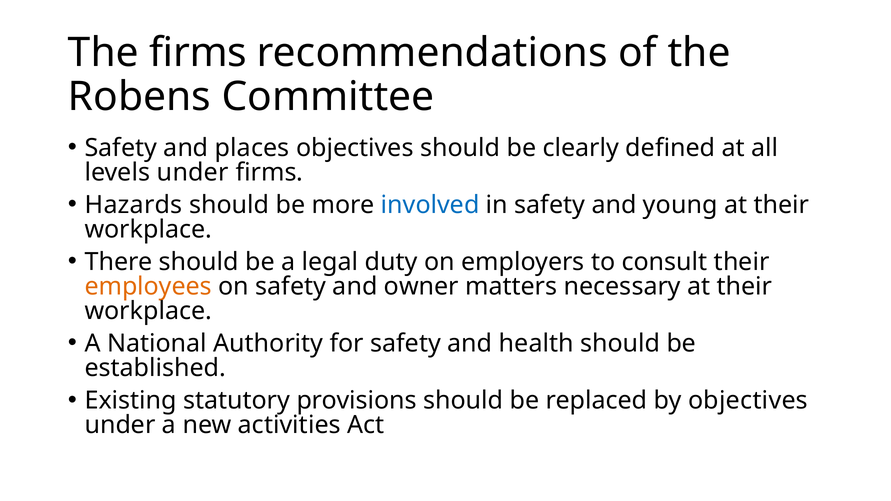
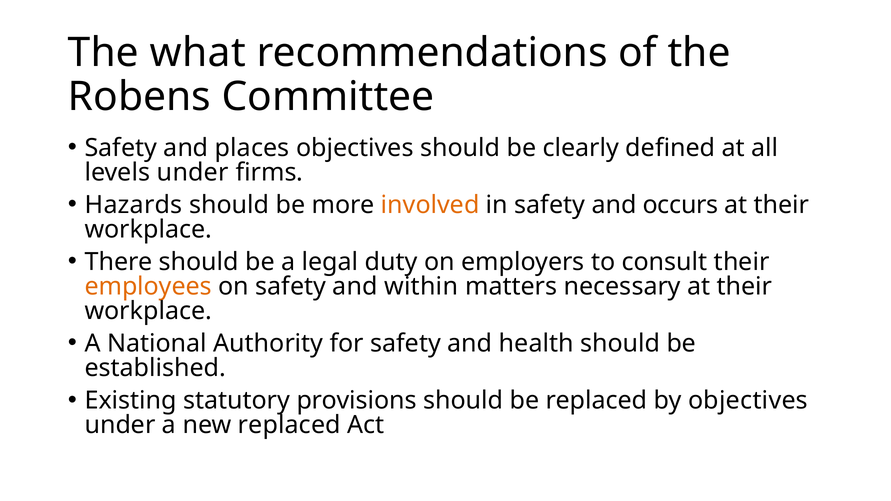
The firms: firms -> what (198, 53)
involved colour: blue -> orange (430, 205)
young: young -> occurs (680, 205)
owner: owner -> within (421, 287)
new activities: activities -> replaced (289, 425)
